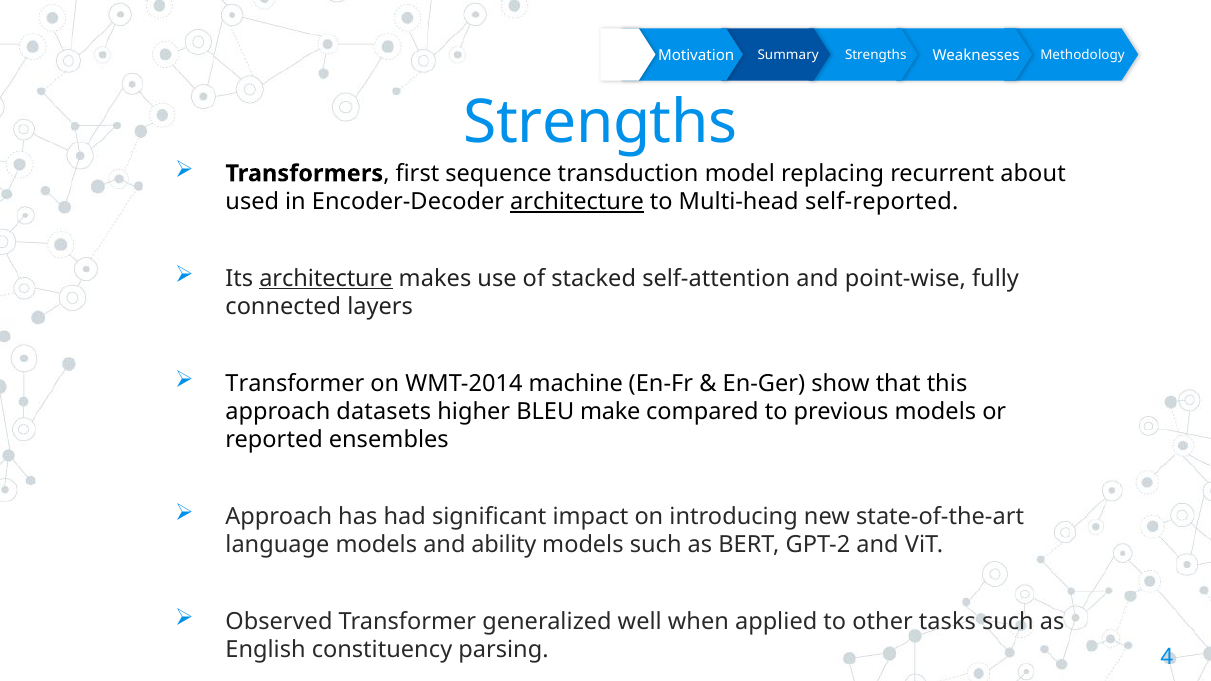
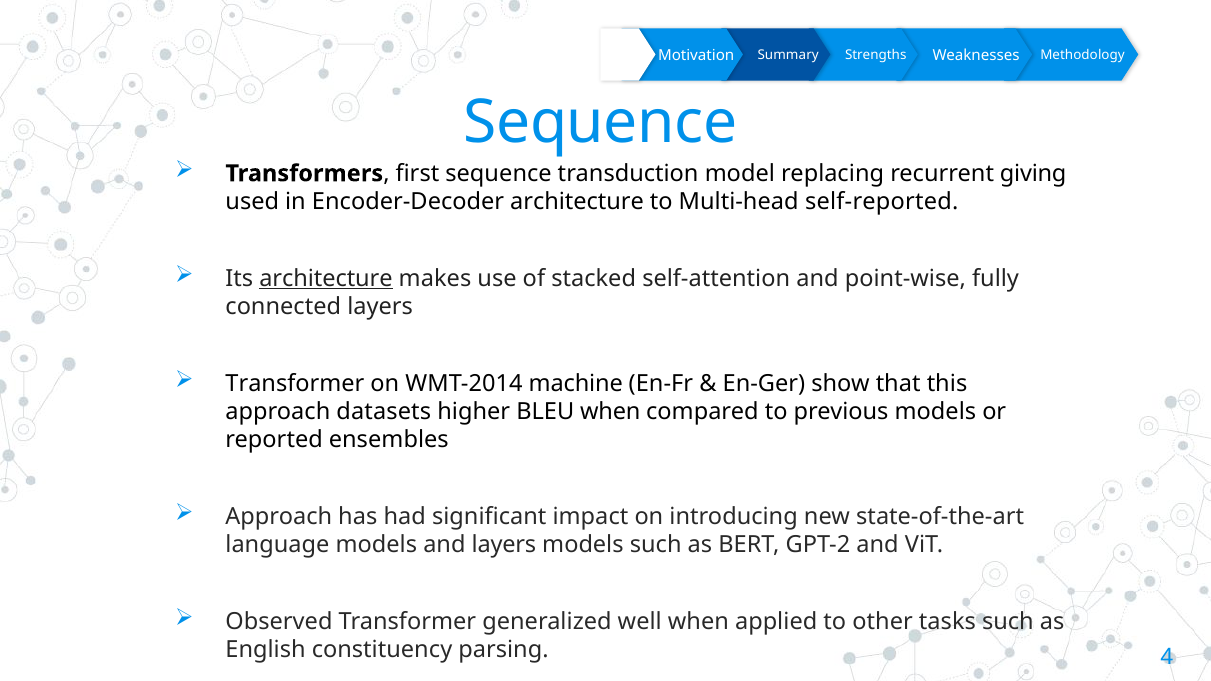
Strengths: Strengths -> Sequence (600, 122)
about: about -> giving (1033, 174)
architecture underline: present -> none (577, 202)
BLEU make: make -> when (610, 412)
and ability: ability -> layers (504, 545)
